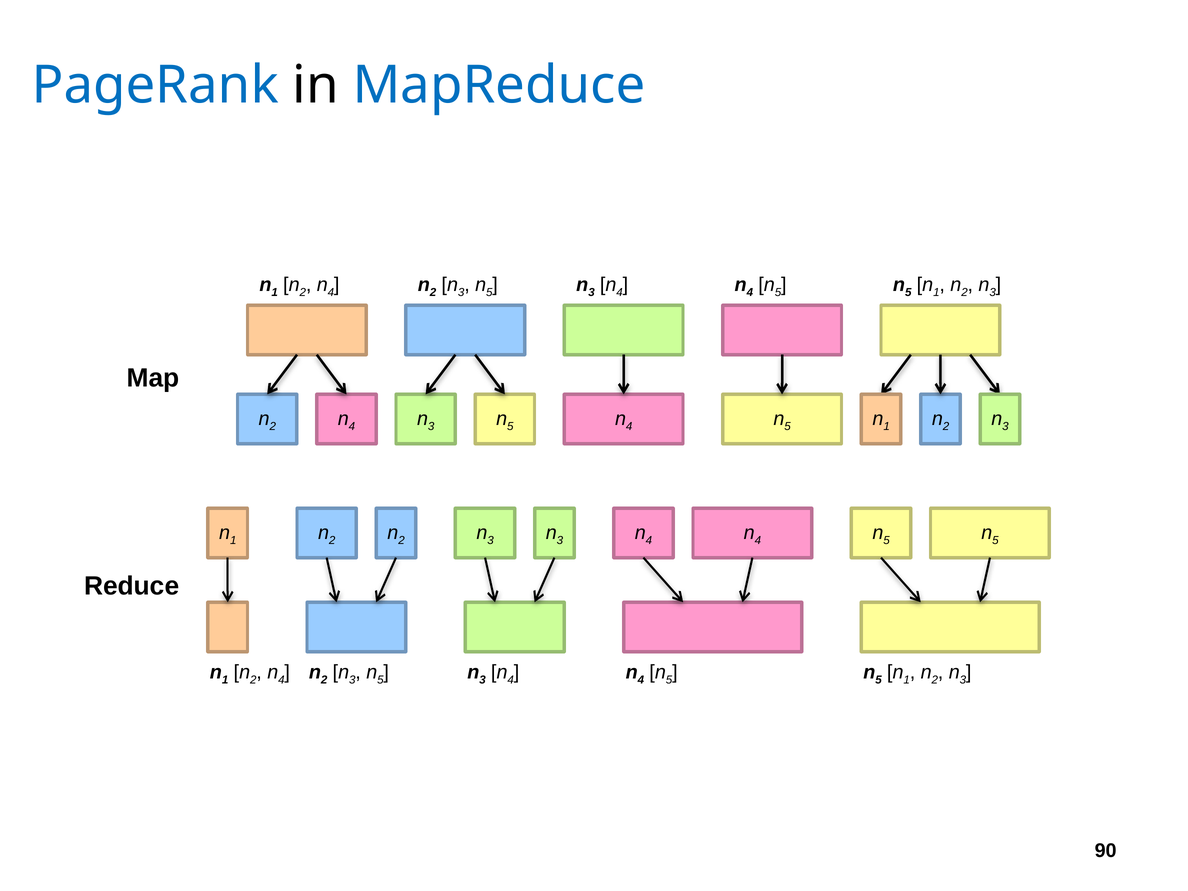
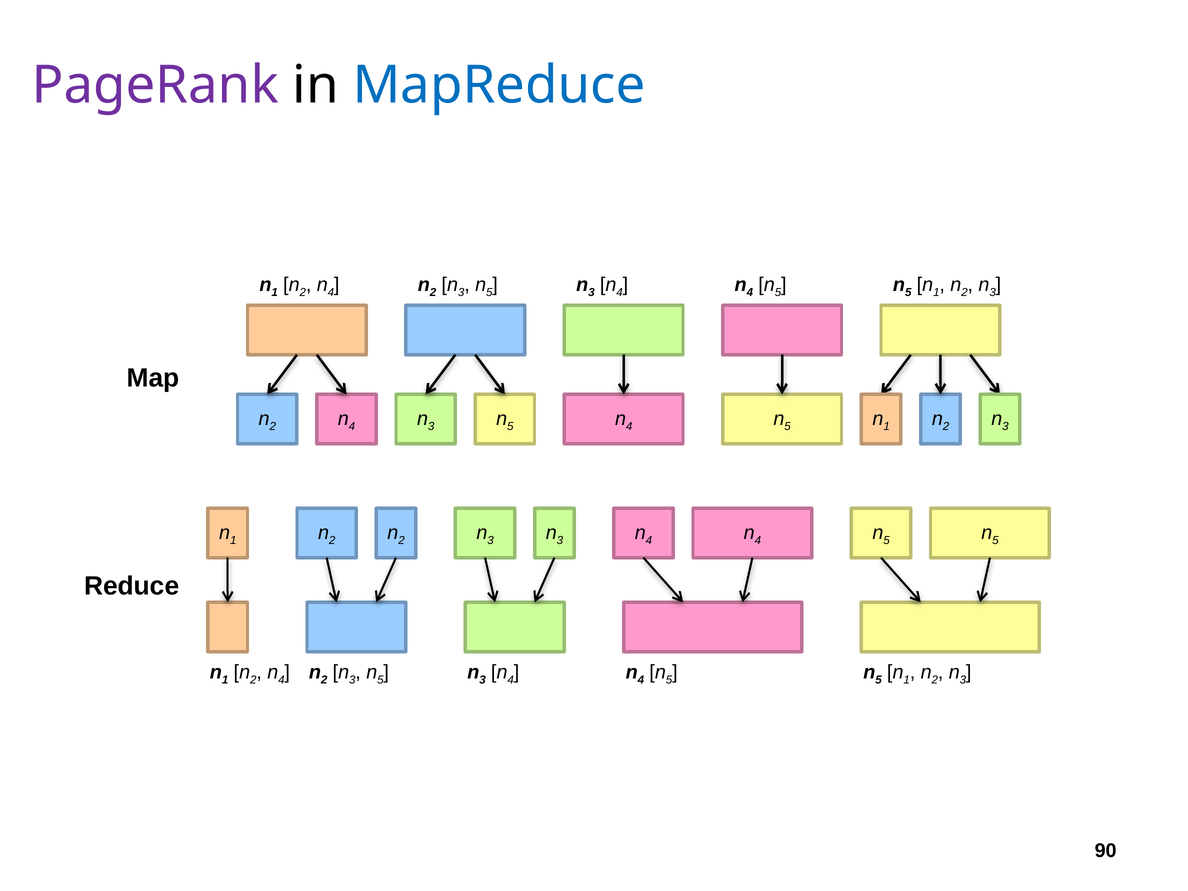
PageRank colour: blue -> purple (155, 85)
